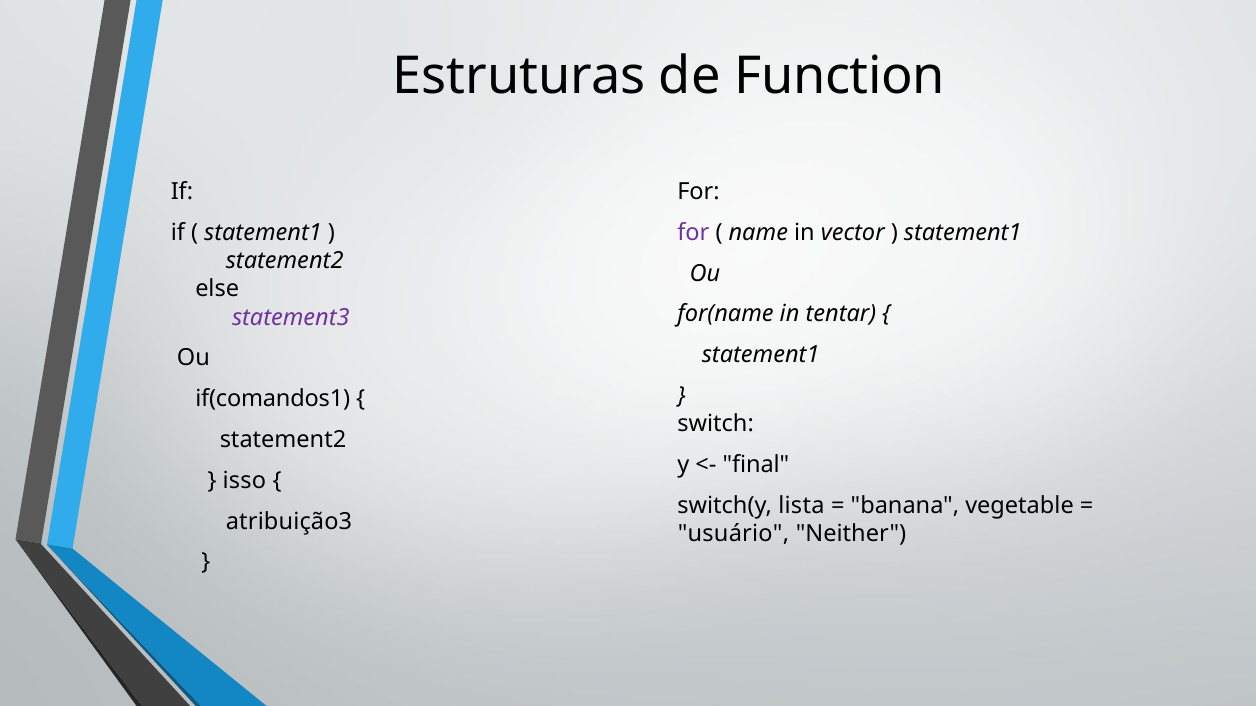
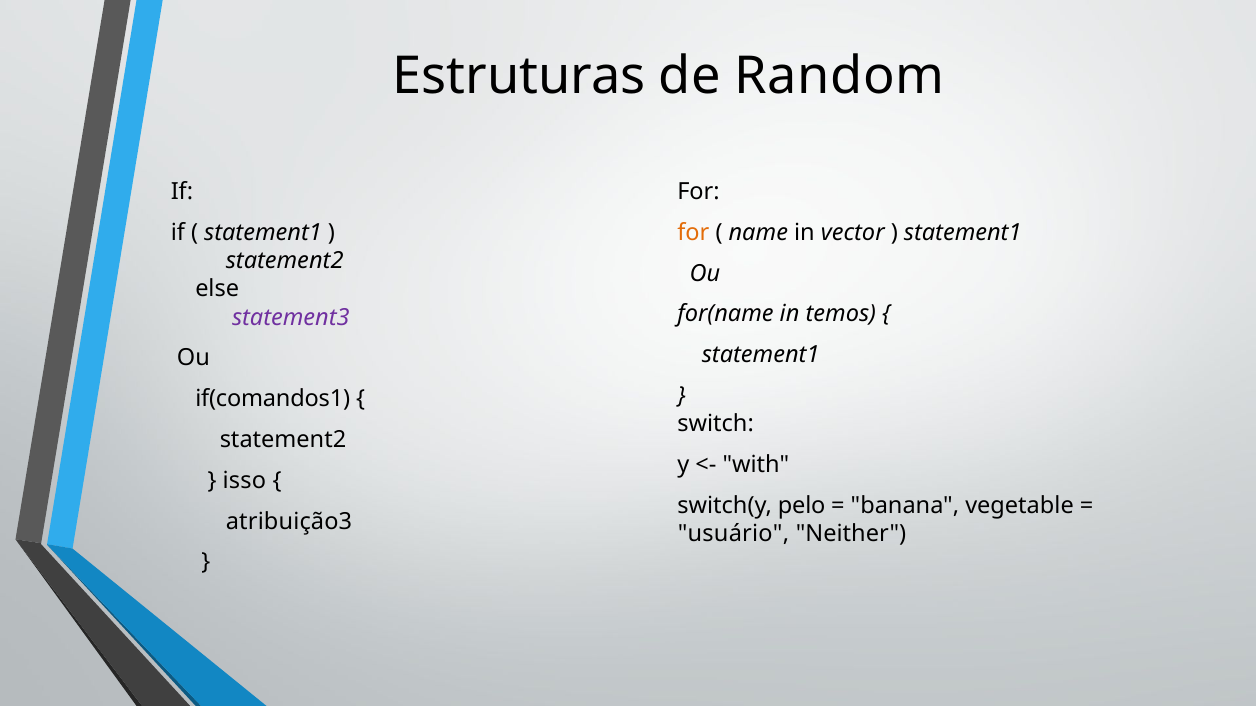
Function: Function -> Random (839, 76)
for colour: purple -> orange (693, 233)
tentar: tentar -> temos (841, 314)
final: final -> with (756, 465)
lista: lista -> pelo (802, 506)
